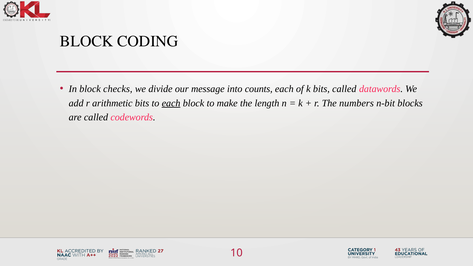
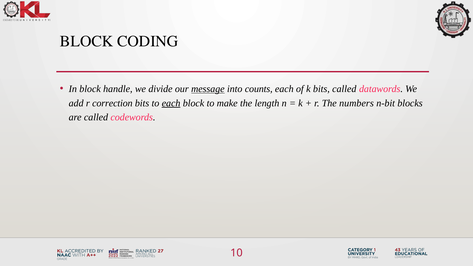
checks: checks -> handle (118, 89)
message underline: none -> present (208, 89)
arithmetic: arithmetic -> correction (112, 103)
